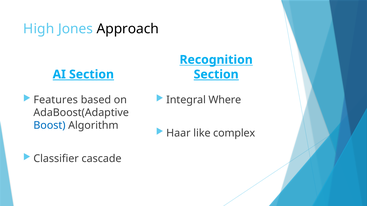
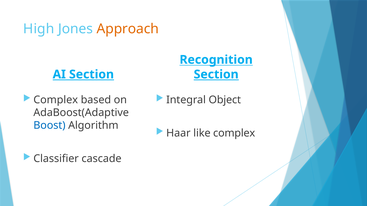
Approach colour: black -> orange (128, 29)
Features: Features -> Complex (56, 100)
Where: Where -> Object (225, 100)
